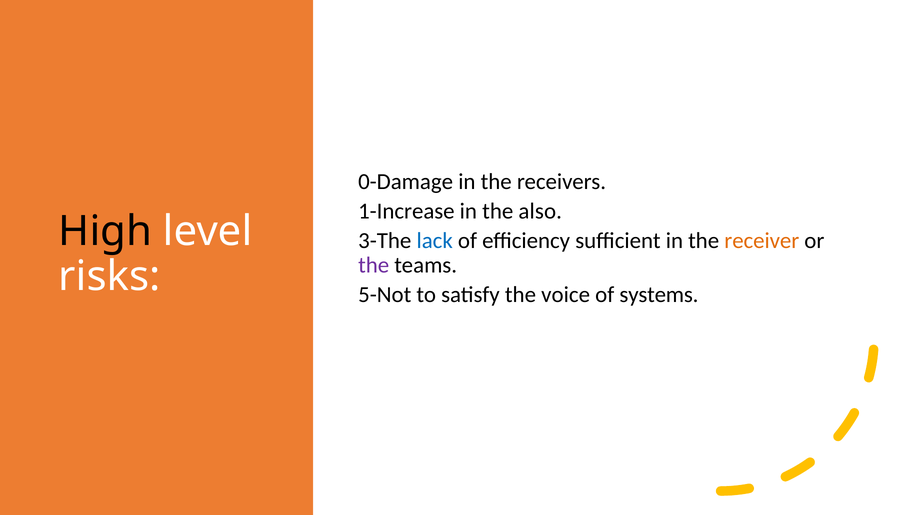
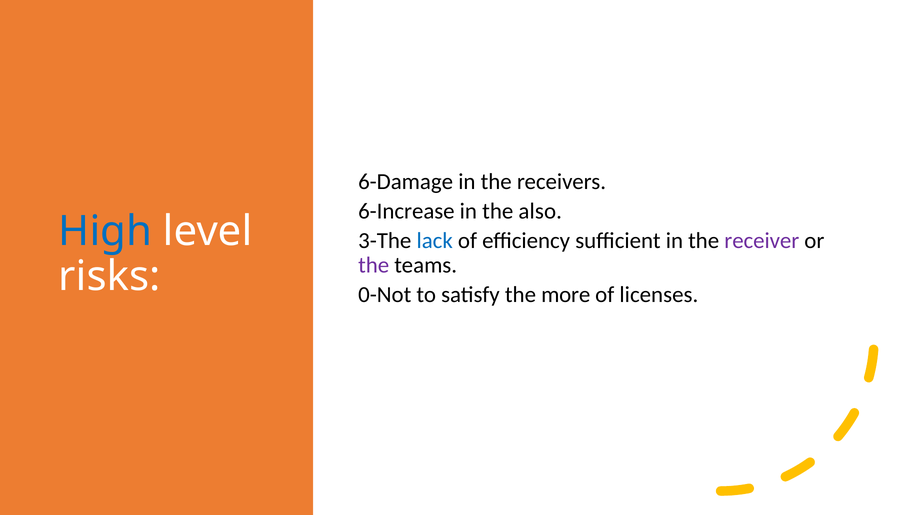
0-Damage: 0-Damage -> 6-Damage (406, 182)
1-Increase: 1-Increase -> 6-Increase (406, 211)
High colour: black -> blue (105, 231)
receiver colour: orange -> purple (762, 241)
5-Not: 5-Not -> 0-Not (385, 295)
voice: voice -> more (566, 295)
systems: systems -> licenses (659, 295)
